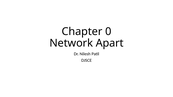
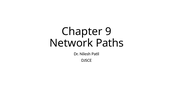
0: 0 -> 9 (108, 32)
Apart: Apart -> Paths (110, 43)
